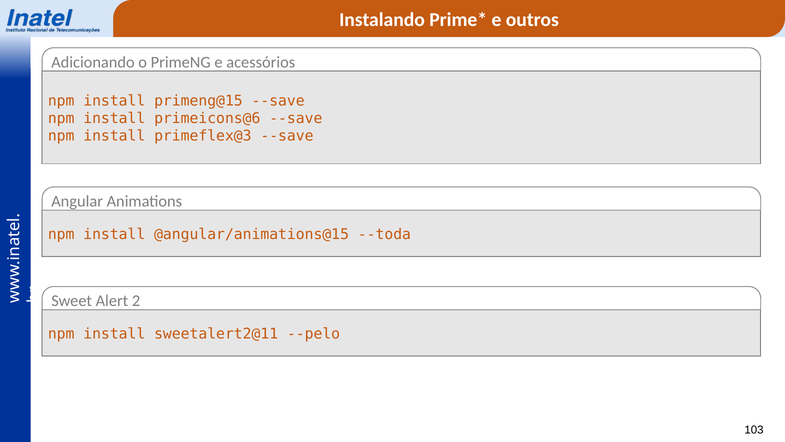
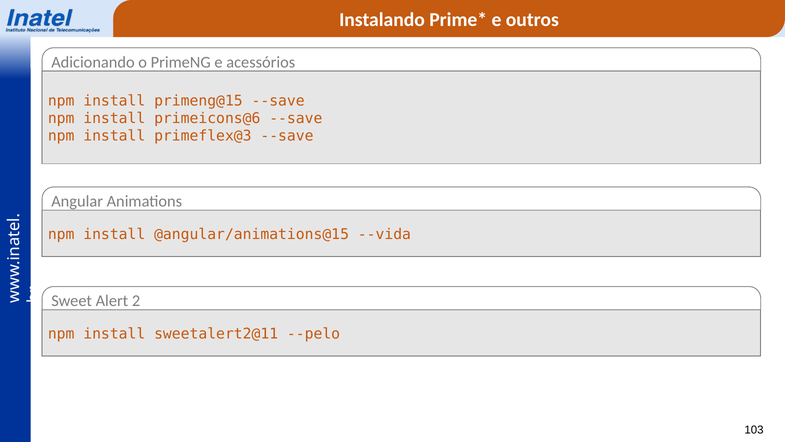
--toda: --toda -> --vida (384, 234)
